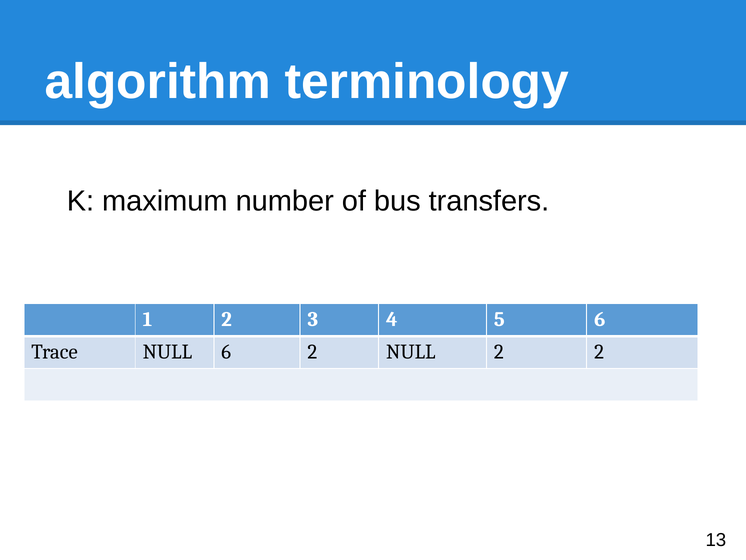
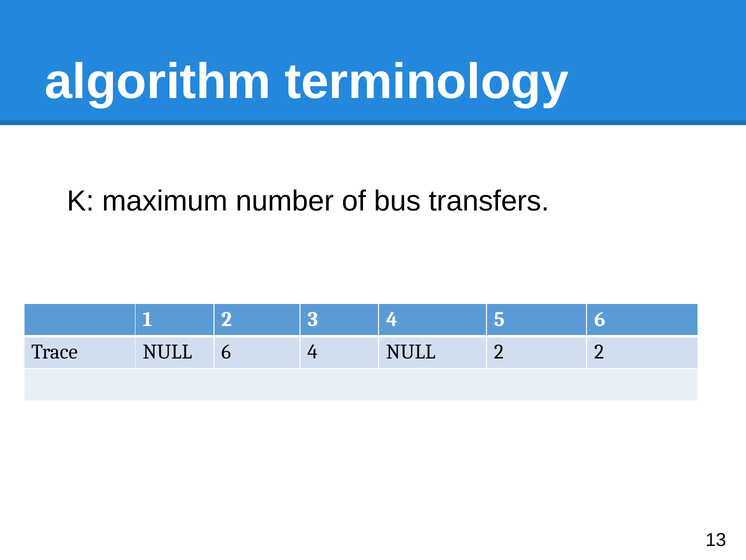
6 2: 2 -> 4 (312, 351)
